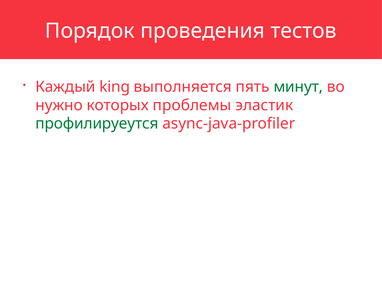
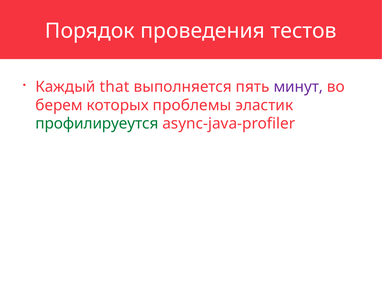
king: king -> that (115, 87)
минут colour: green -> purple (298, 87)
нужно: нужно -> берем (59, 105)
